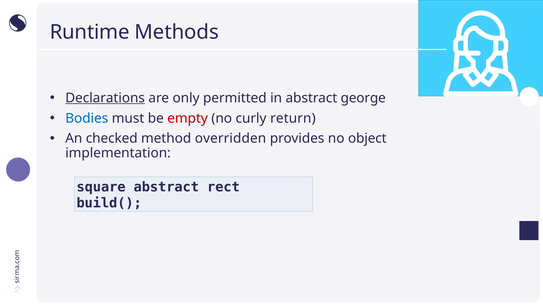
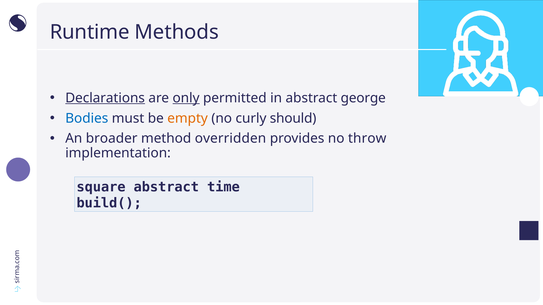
only underline: none -> present (186, 98)
empty colour: red -> orange (188, 118)
return: return -> should (293, 118)
checked: checked -> broader (112, 139)
object: object -> throw (367, 139)
rect: rect -> time (223, 187)
